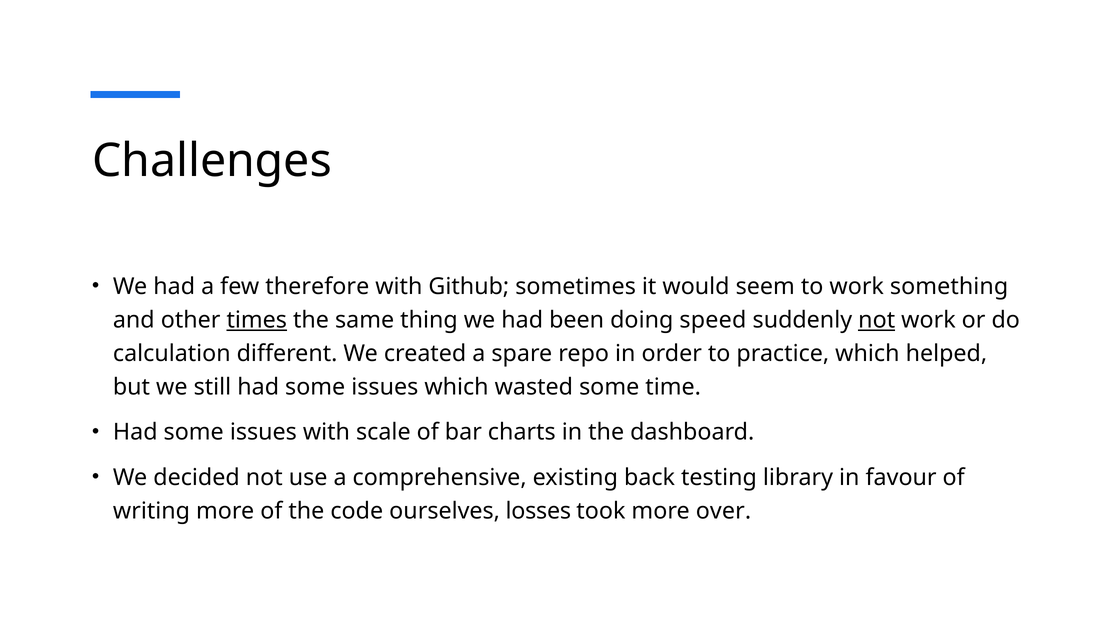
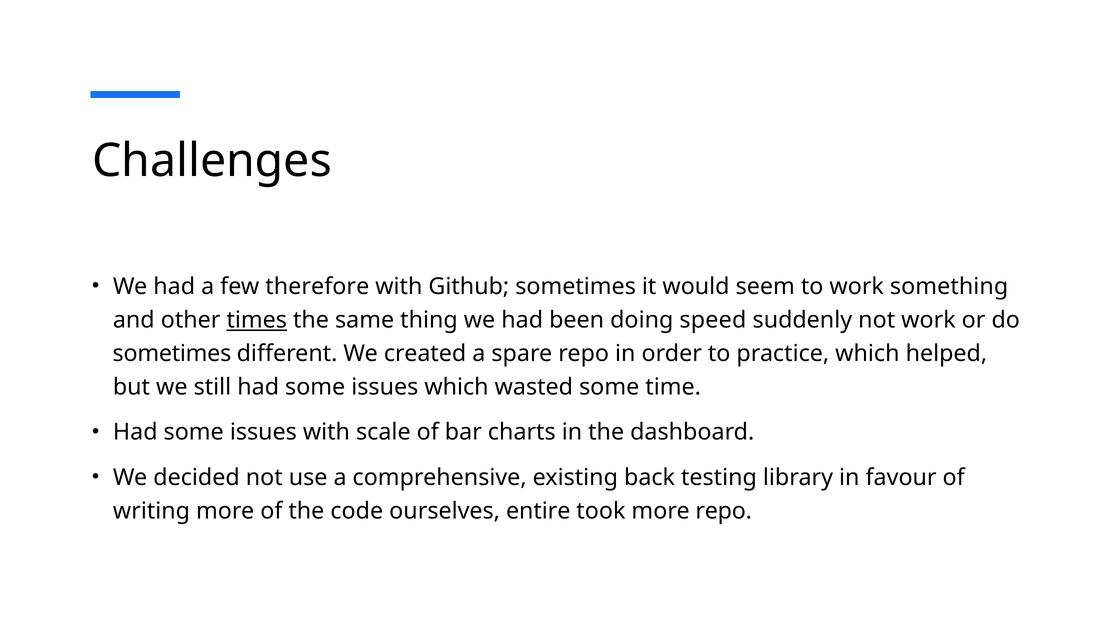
not underline: present -> none (877, 320)
calculation: calculation -> sometimes (172, 353)
losses: losses -> entire (538, 511)
more over: over -> repo (724, 511)
